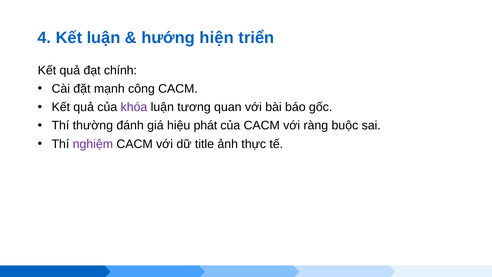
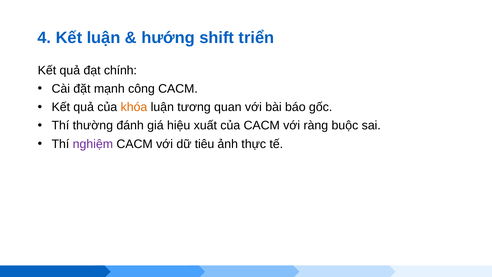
hiện: hiện -> shift (217, 38)
khóa colour: purple -> orange (134, 107)
phát: phát -> xuất (205, 125)
title: title -> tiêu (205, 144)
